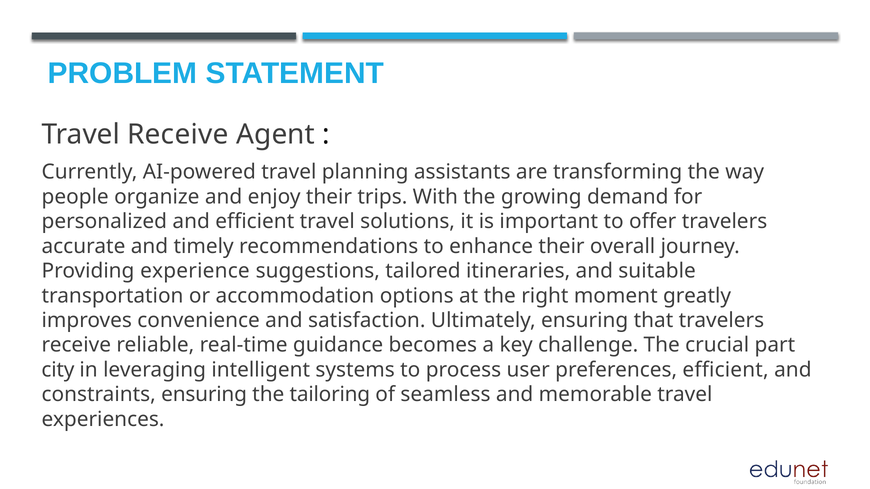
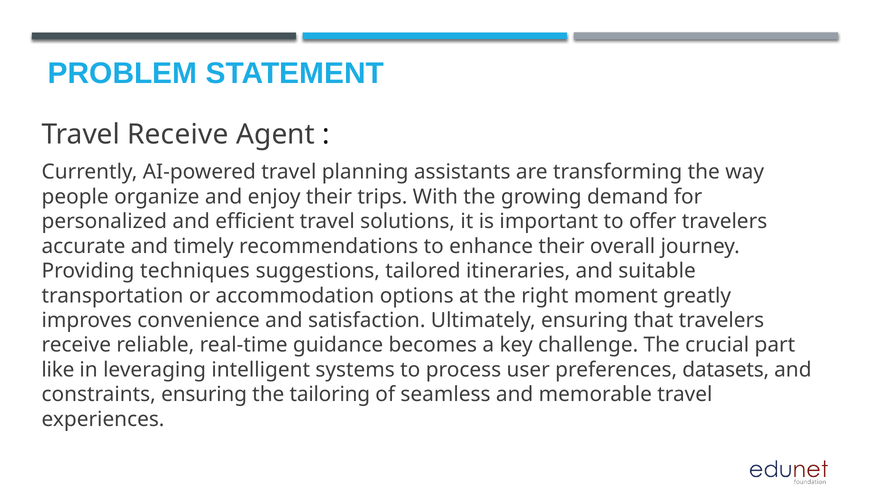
experience: experience -> techniques (195, 271)
city: city -> like (58, 370)
preferences efficient: efficient -> datasets (726, 370)
